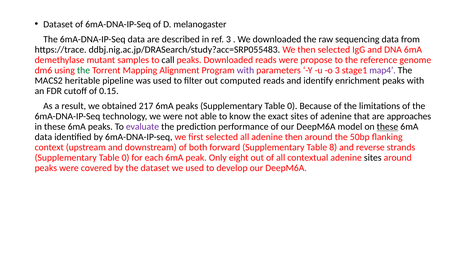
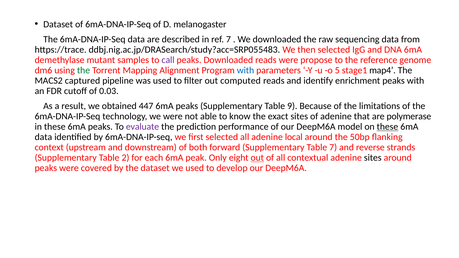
ref 3: 3 -> 7 (229, 39)
call colour: black -> purple (168, 60)
with colour: purple -> blue (245, 70)
o 3: 3 -> 5 (337, 70)
map4 colour: purple -> black (382, 70)
heritable: heritable -> captured (82, 81)
0.15: 0.15 -> 0.03 (109, 91)
217: 217 -> 447 (146, 106)
peaks Supplementary Table 0: 0 -> 9 (292, 106)
approaches: approaches -> polymerase (409, 117)
adenine then: then -> local (294, 137)
Table 8: 8 -> 7 (333, 148)
0: 0 -> 2 (125, 158)
out underline: none -> present (257, 158)
